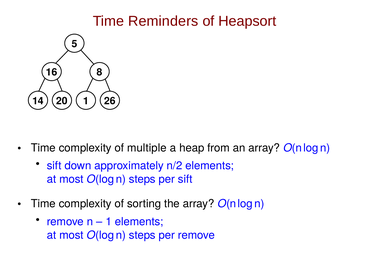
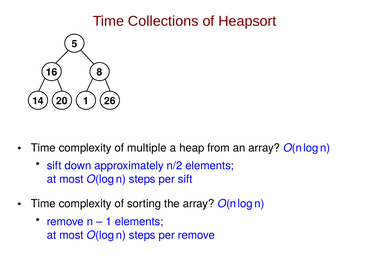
Reminders: Reminders -> Collections (163, 21)
